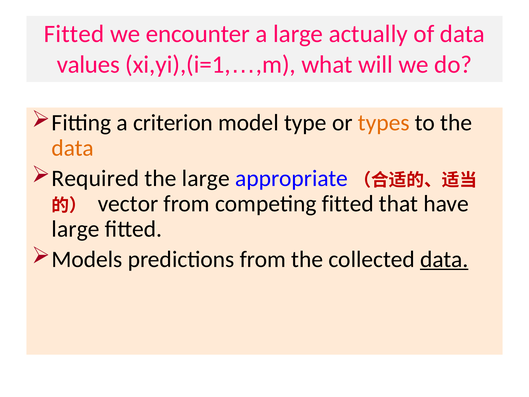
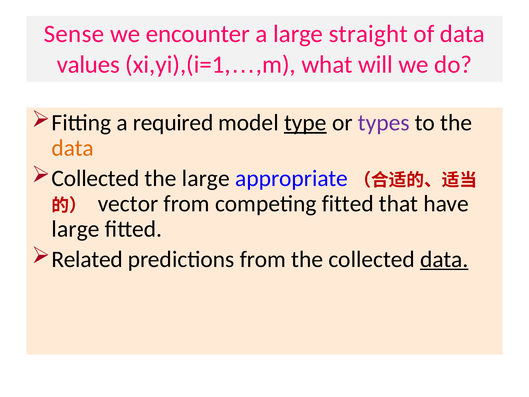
Fitted: Fitted -> Sense (74, 34)
actually: actually -> straight (368, 34)
criterion: criterion -> required (173, 123)
type underline: none -> present (305, 123)
types colour: orange -> purple (384, 123)
Required: Required -> Collected (96, 178)
Models: Models -> Related (87, 259)
